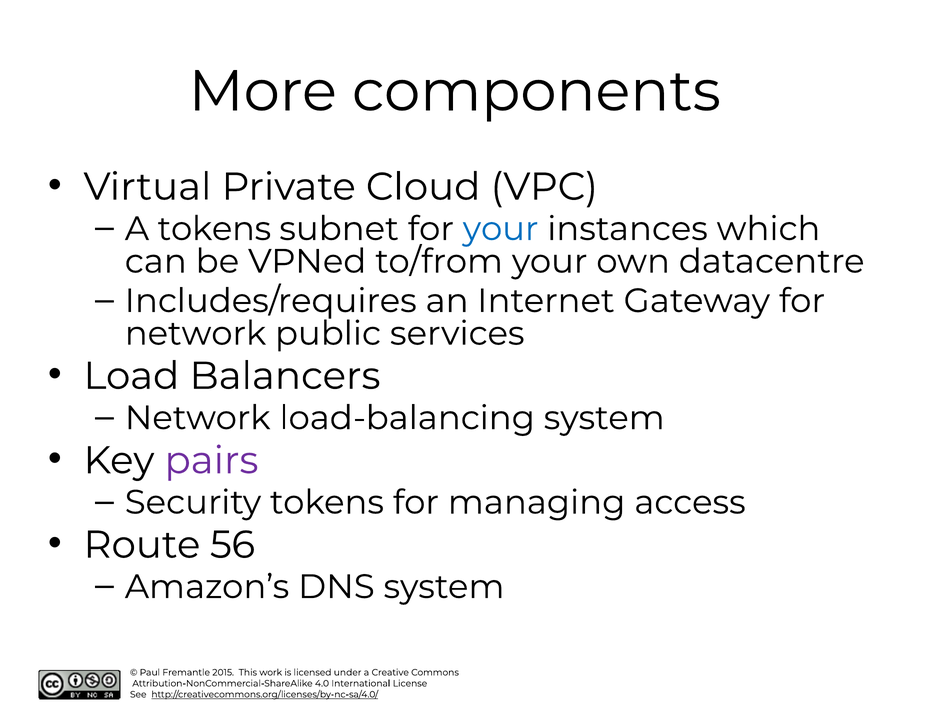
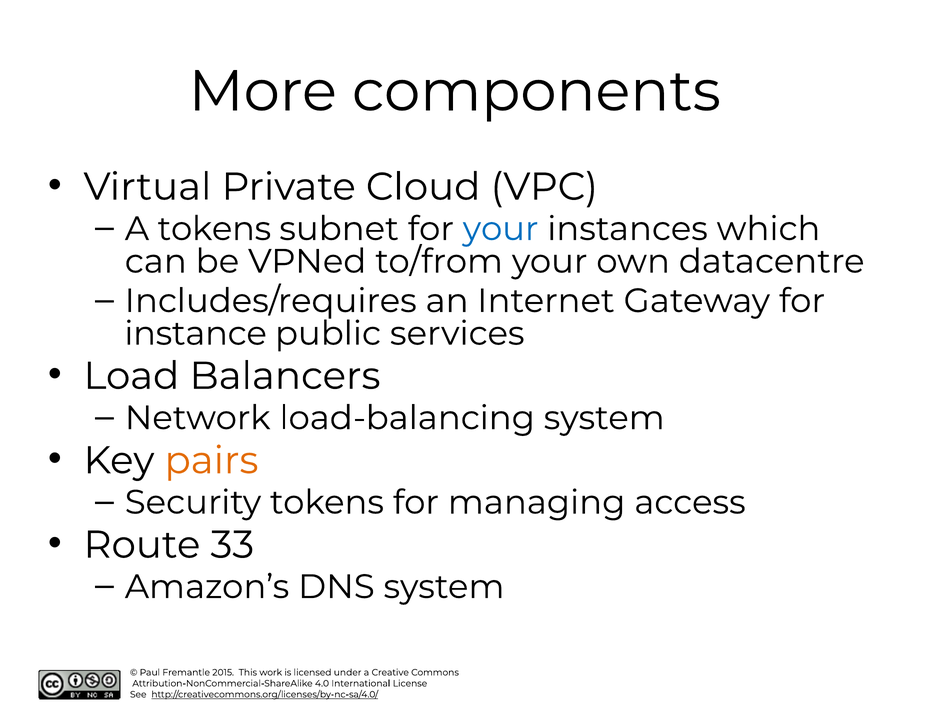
network: network -> instance (196, 333)
pairs colour: purple -> orange (211, 460)
56: 56 -> 33 (232, 544)
